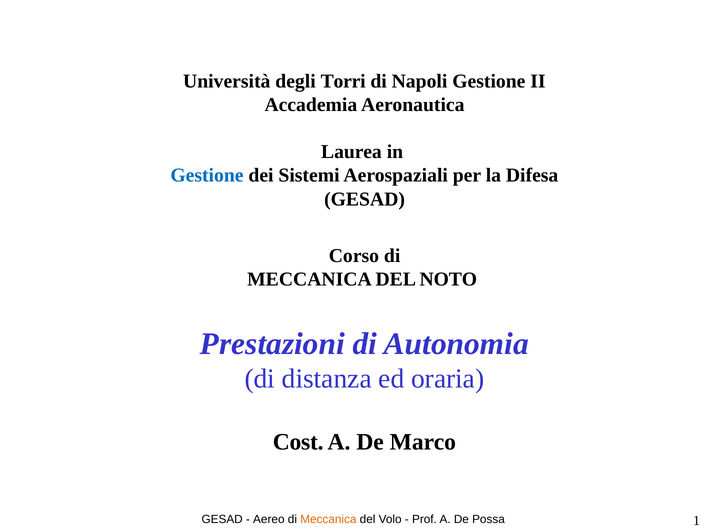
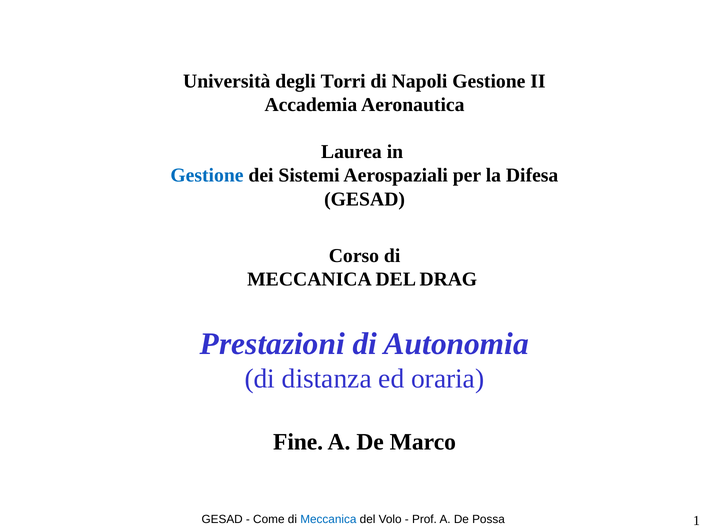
NOTO: NOTO -> DRAG (448, 279)
Cost: Cost -> Fine (298, 442)
Aereo: Aereo -> Come (269, 520)
Meccanica colour: orange -> blue (328, 520)
